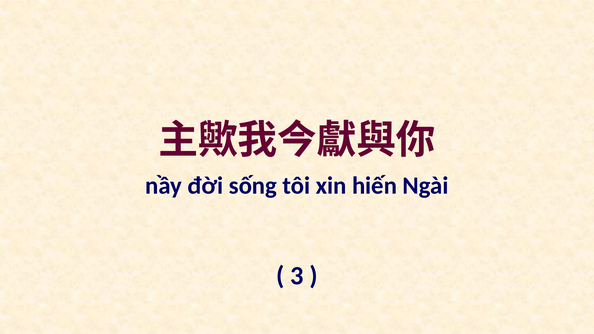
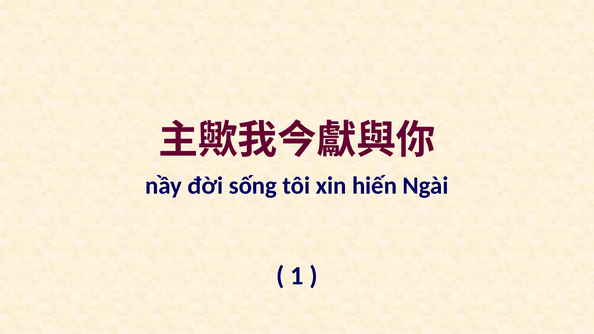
3: 3 -> 1 (297, 276)
